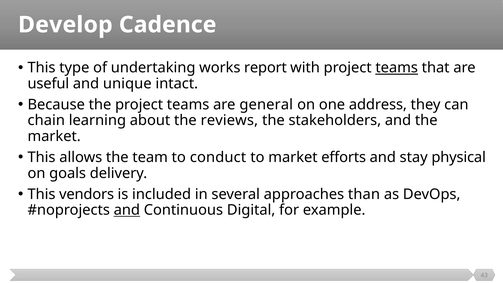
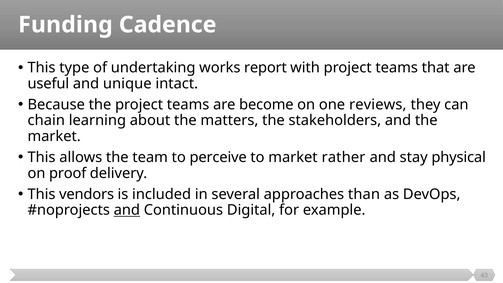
Develop: Develop -> Funding (65, 25)
teams underline: present -> none (397, 68)
general: general -> become (266, 105)
address: address -> reviews (378, 105)
reviews: reviews -> matters (229, 120)
conduct: conduct -> perceive (218, 157)
efforts: efforts -> rather (344, 157)
goals: goals -> proof (68, 173)
